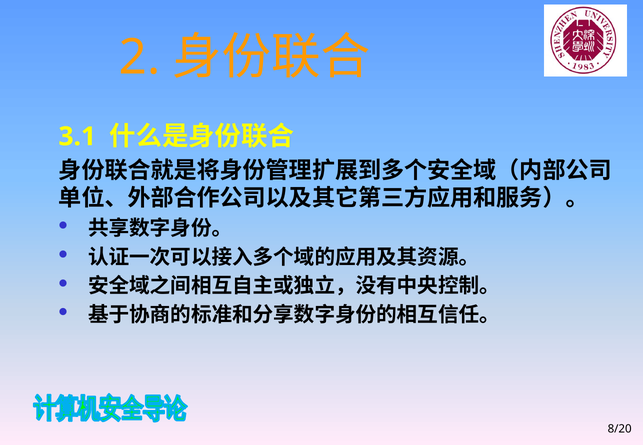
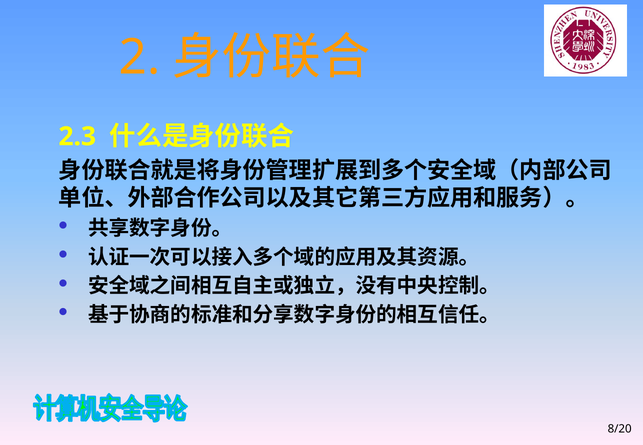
3.1: 3.1 -> 2.3 (77, 137)
